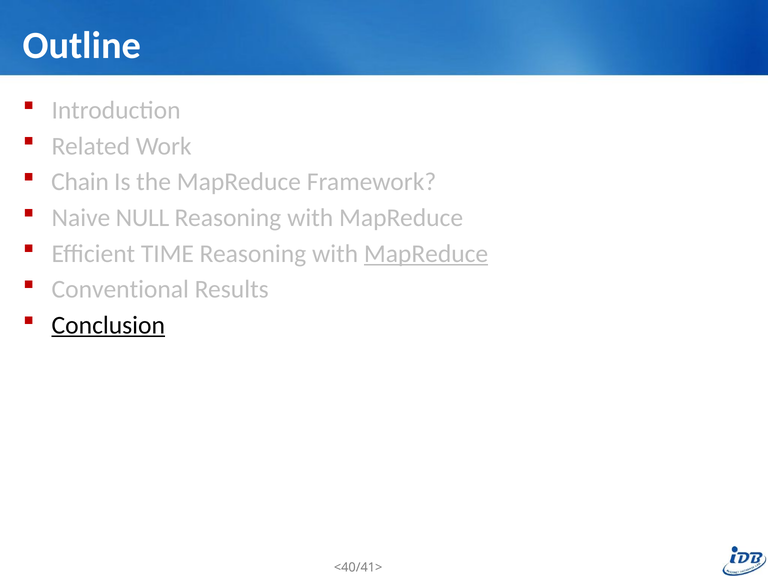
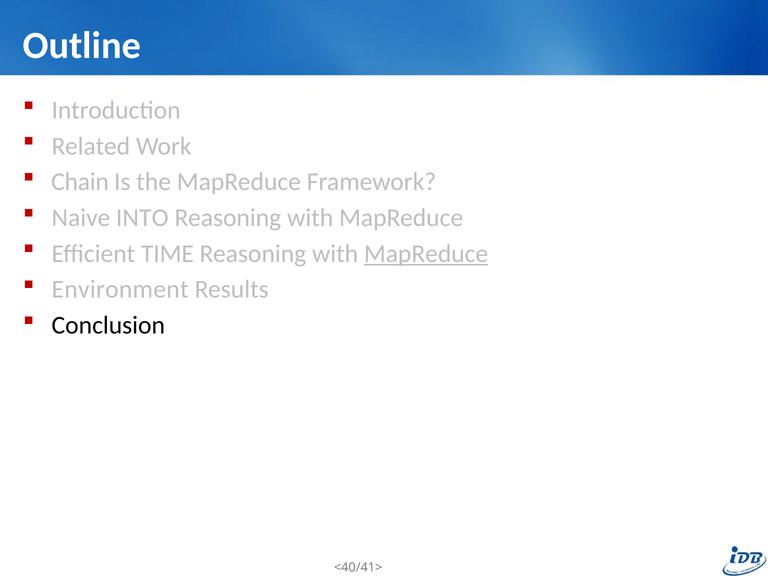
NULL: NULL -> INTO (142, 218)
Conventional: Conventional -> Environment (120, 289)
Conclusion underline: present -> none (108, 325)
